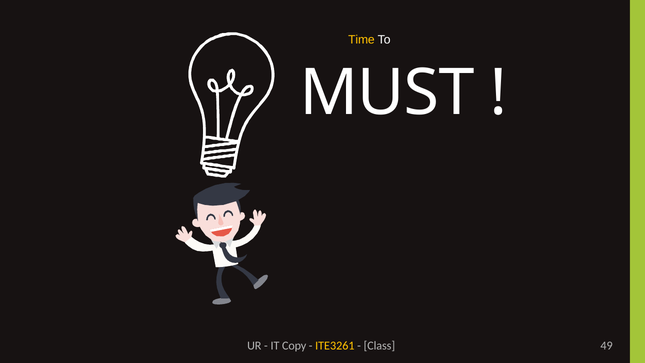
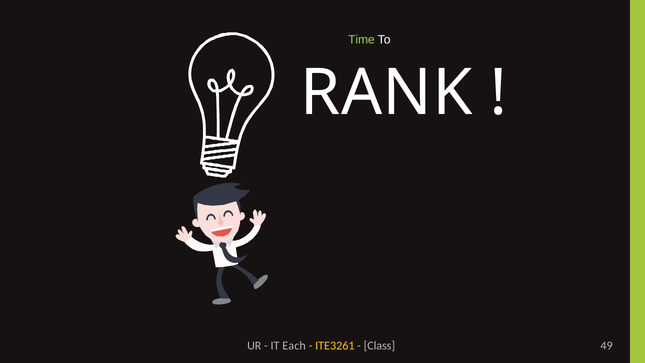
Time colour: yellow -> light green (361, 39)
MUST: MUST -> RANK (386, 93)
Copy: Copy -> Each (294, 346)
